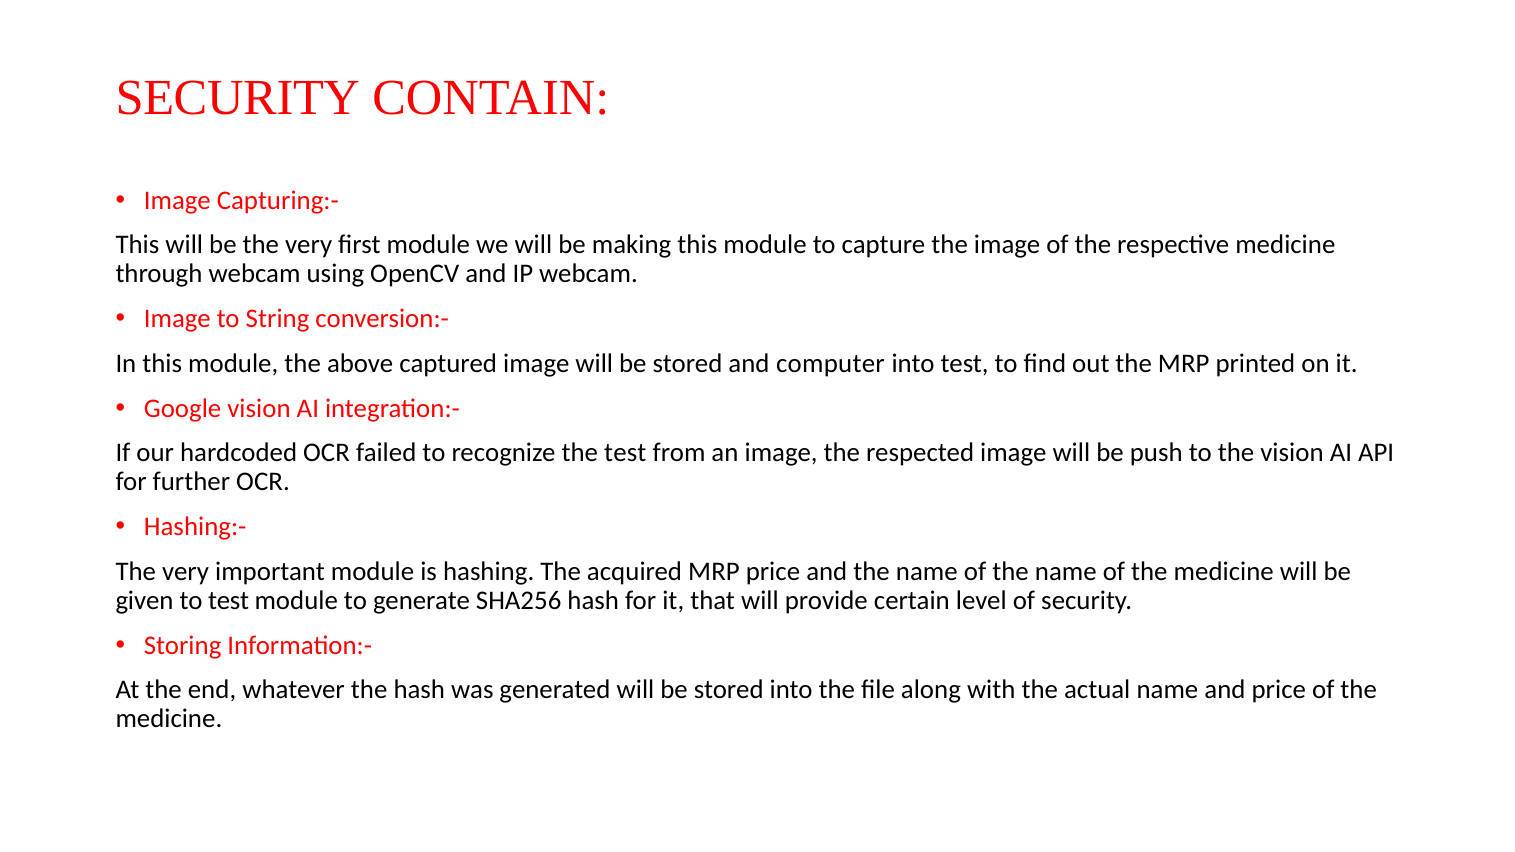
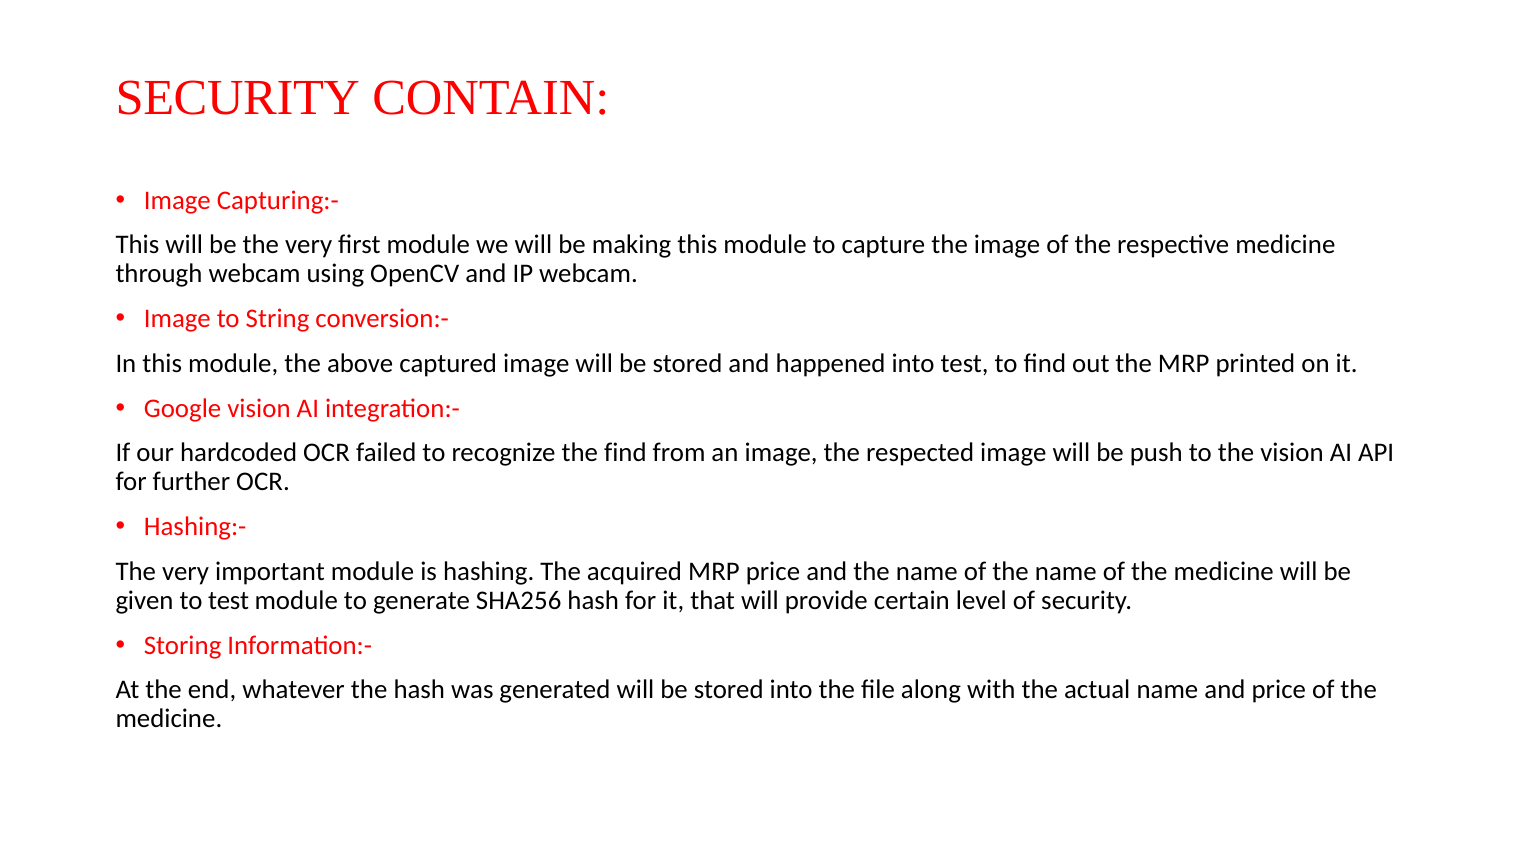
computer: computer -> happened (831, 364)
the test: test -> find (625, 453)
